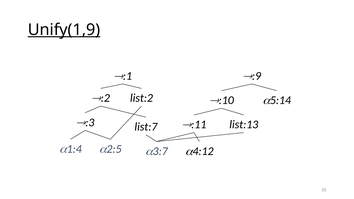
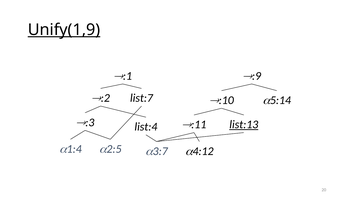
list:2: list:2 -> list:7 (141, 98)
list:13 underline: none -> present (244, 125)
list:7: list:7 -> list:4 (146, 127)
